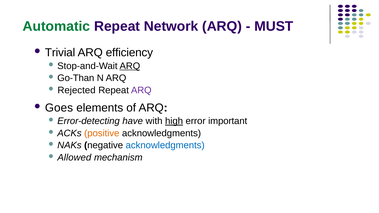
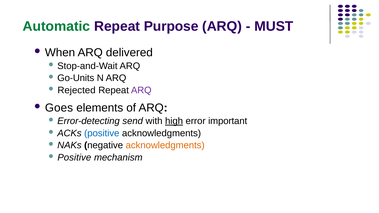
Network: Network -> Purpose (171, 26)
Trivial: Trivial -> When (60, 53)
efficiency: efficiency -> delivered (129, 53)
ARQ underline: present -> none (130, 66)
Go-Than: Go-Than -> Go-Units (76, 78)
have: have -> send (133, 121)
positive colour: orange -> blue (102, 133)
acknowledgments colour: blue -> orange (165, 145)
Allowed: Allowed -> Positive (74, 158)
